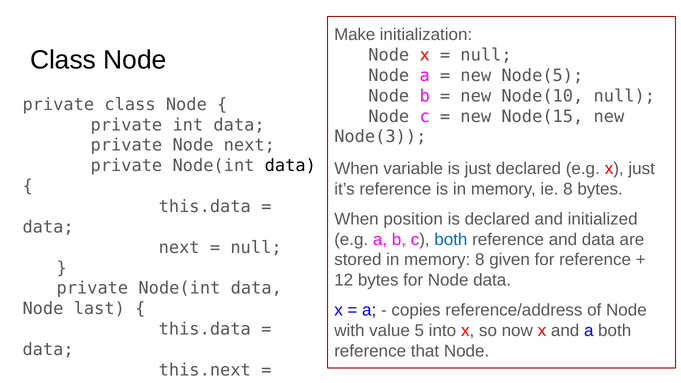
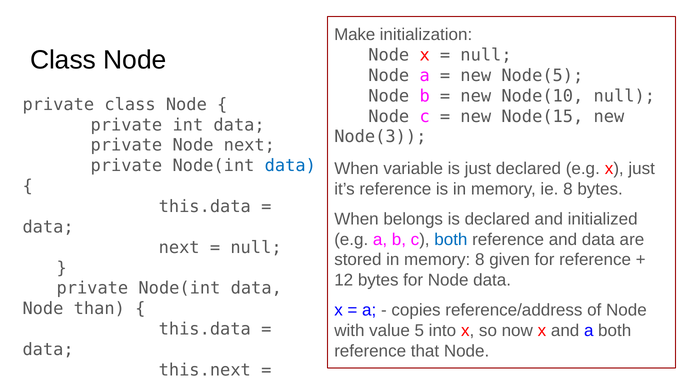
data colour: black -> blue (290, 166)
position: position -> belongs (413, 219)
last: last -> than (99, 309)
